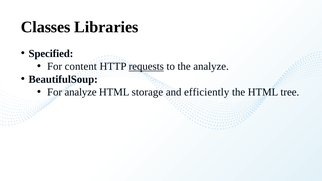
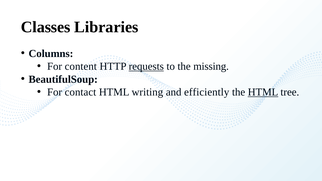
Specified: Specified -> Columns (51, 54)
the analyze: analyze -> missing (211, 66)
For analyze: analyze -> contact (80, 92)
storage: storage -> writing (147, 92)
HTML underline: none -> present (263, 92)
